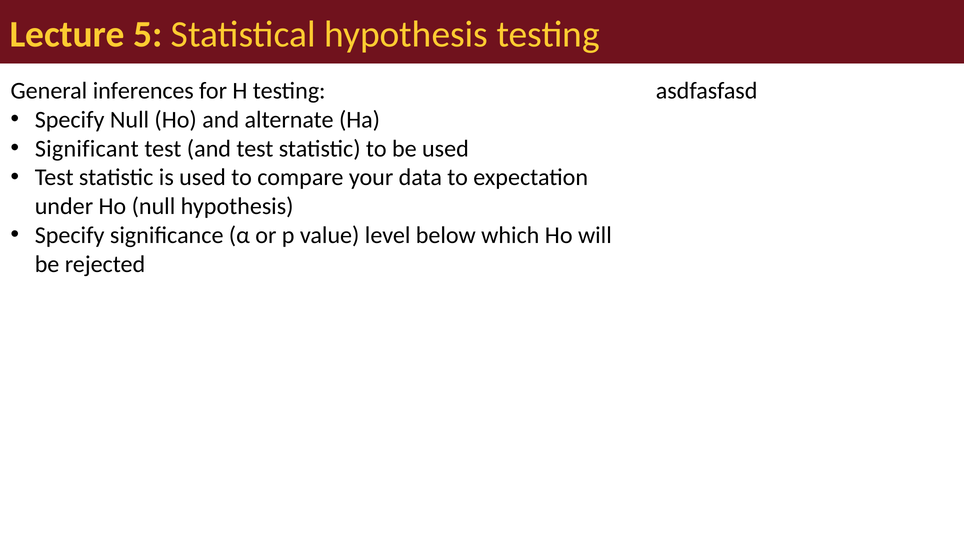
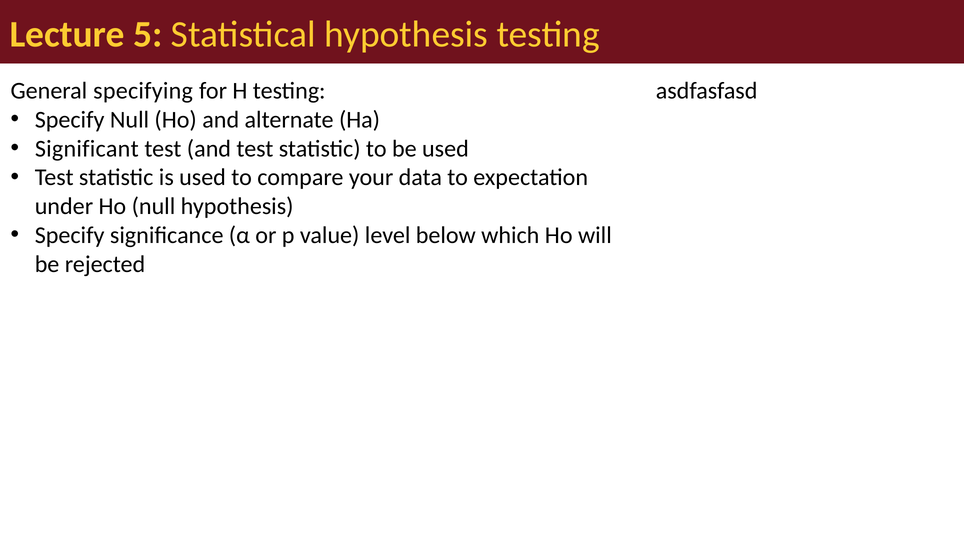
inferences: inferences -> specifying (143, 91)
